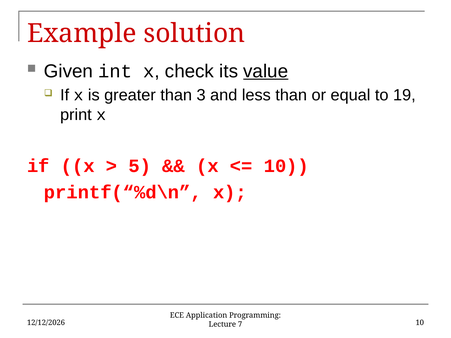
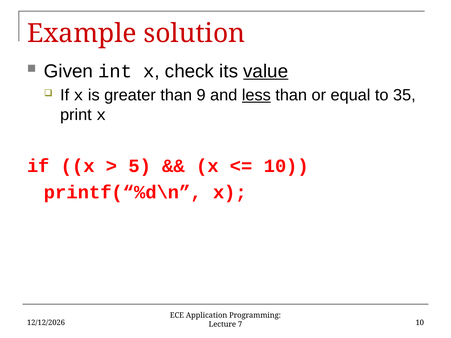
3: 3 -> 9 (201, 95)
less underline: none -> present (256, 95)
19: 19 -> 35 (404, 95)
